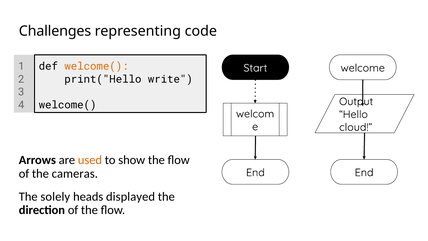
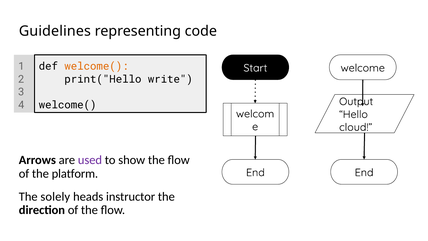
Challenges: Challenges -> Guidelines (55, 31)
used colour: orange -> purple (90, 160)
cameras: cameras -> platform (75, 173)
displayed: displayed -> instructor (131, 196)
